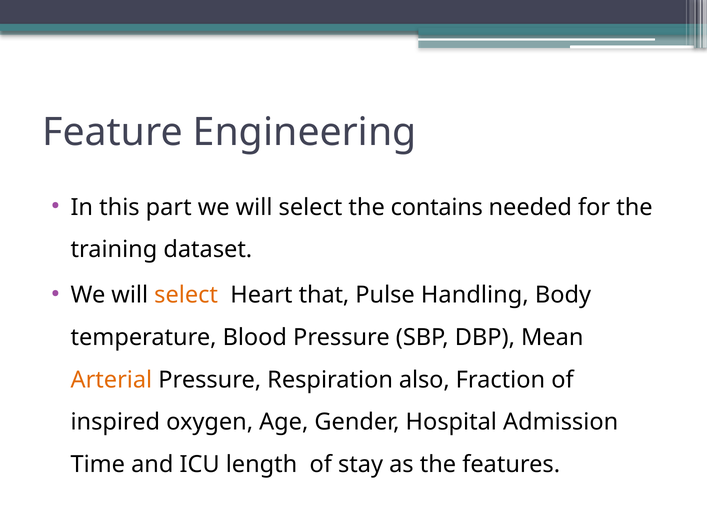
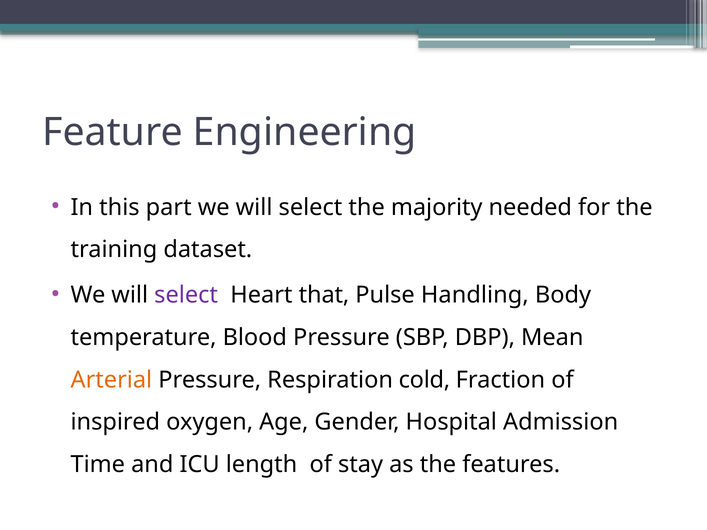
contains: contains -> majority (437, 207)
select colour: orange -> purple (186, 295)
also: also -> cold (424, 380)
